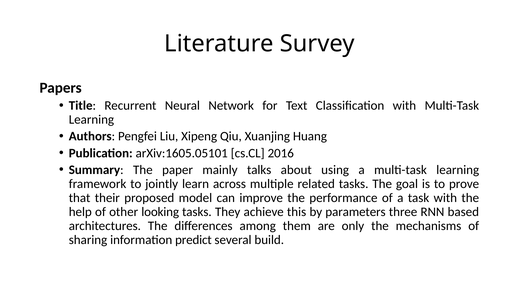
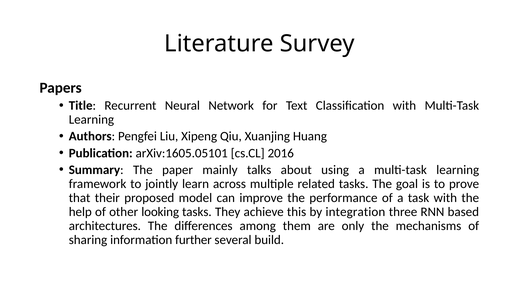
parameters: parameters -> integration (355, 212)
predict: predict -> further (193, 240)
